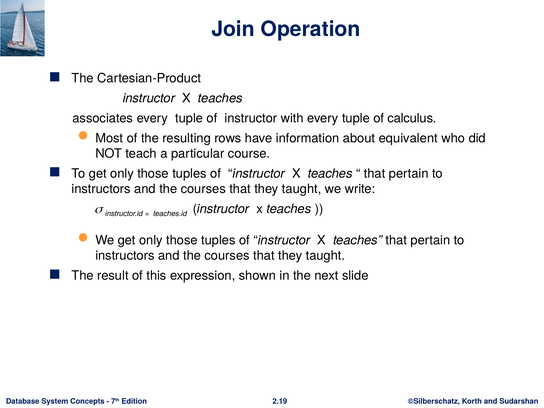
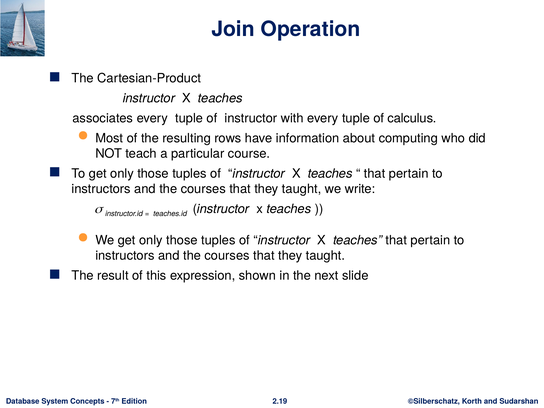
equivalent: equivalent -> computing (408, 138)
